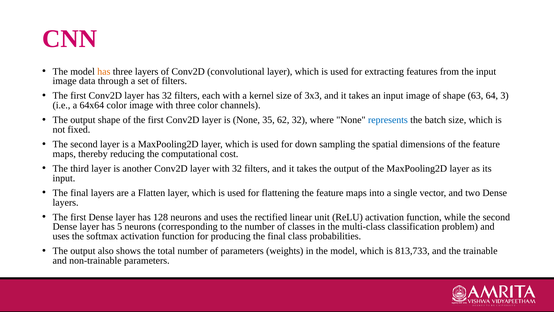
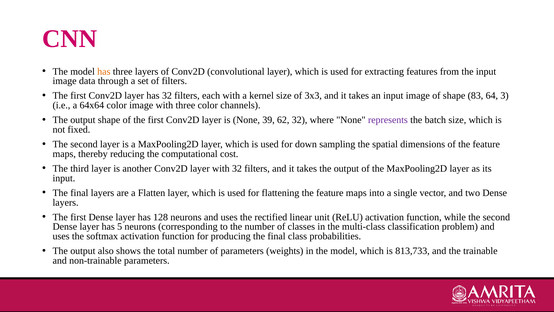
63: 63 -> 83 (475, 96)
35: 35 -> 39 (268, 120)
represents colour: blue -> purple (388, 120)
